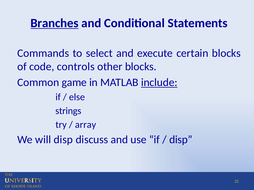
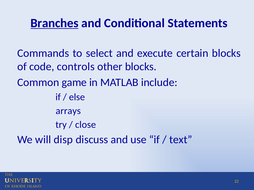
include underline: present -> none (159, 83)
strings: strings -> arrays (68, 111)
array: array -> close (86, 125)
disp: disp -> text (181, 140)
